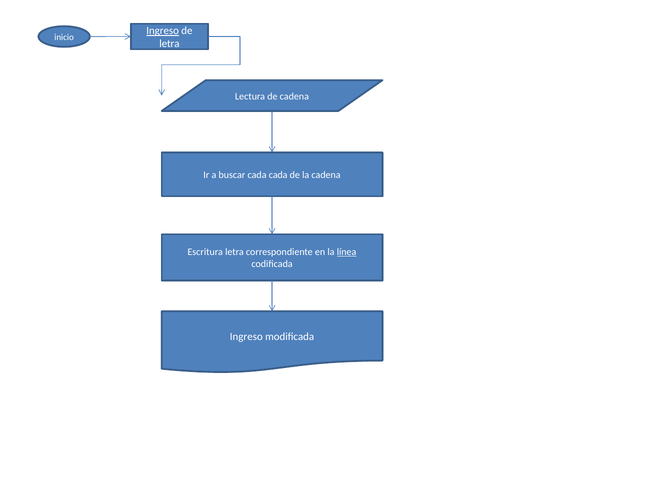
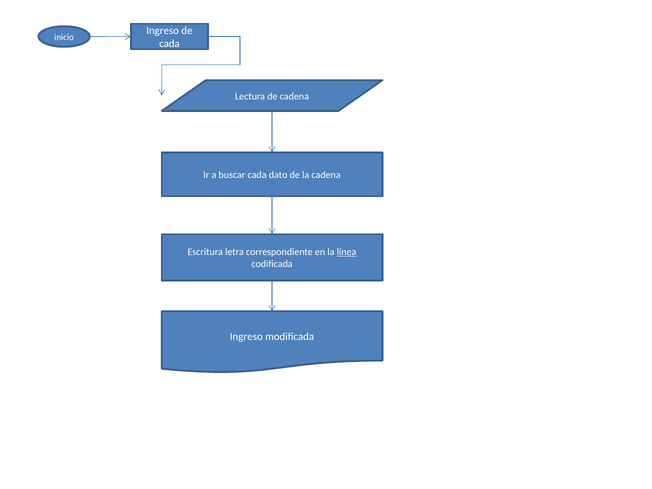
Ingreso underline: present -> none (163, 31)
letra: letra -> cada (169, 44)
cada cada: cada -> dato (278, 175)
